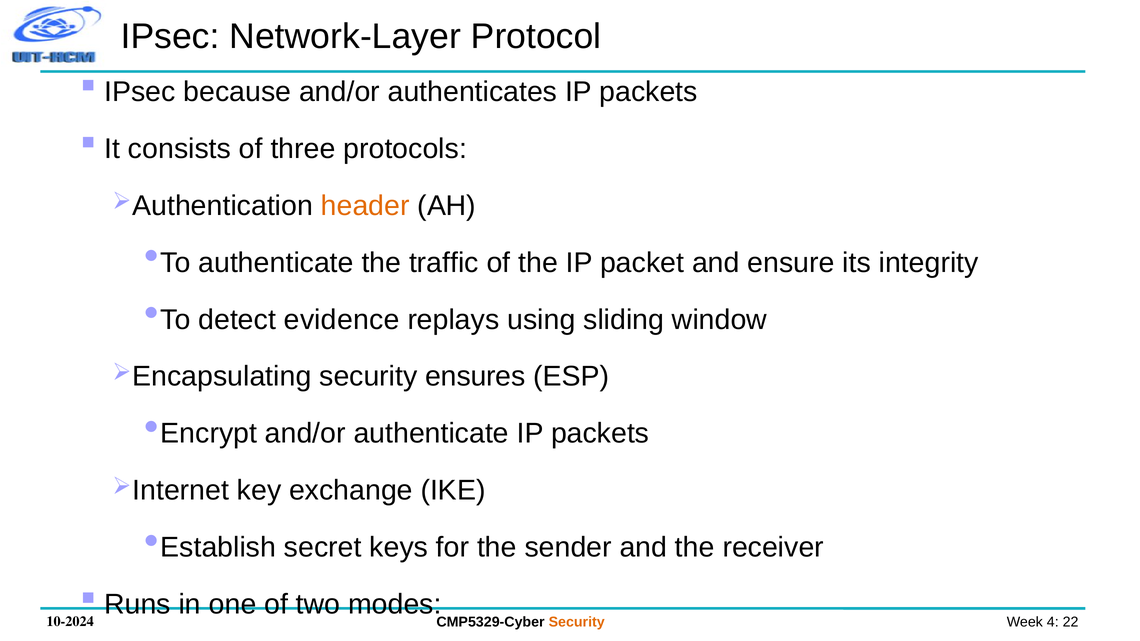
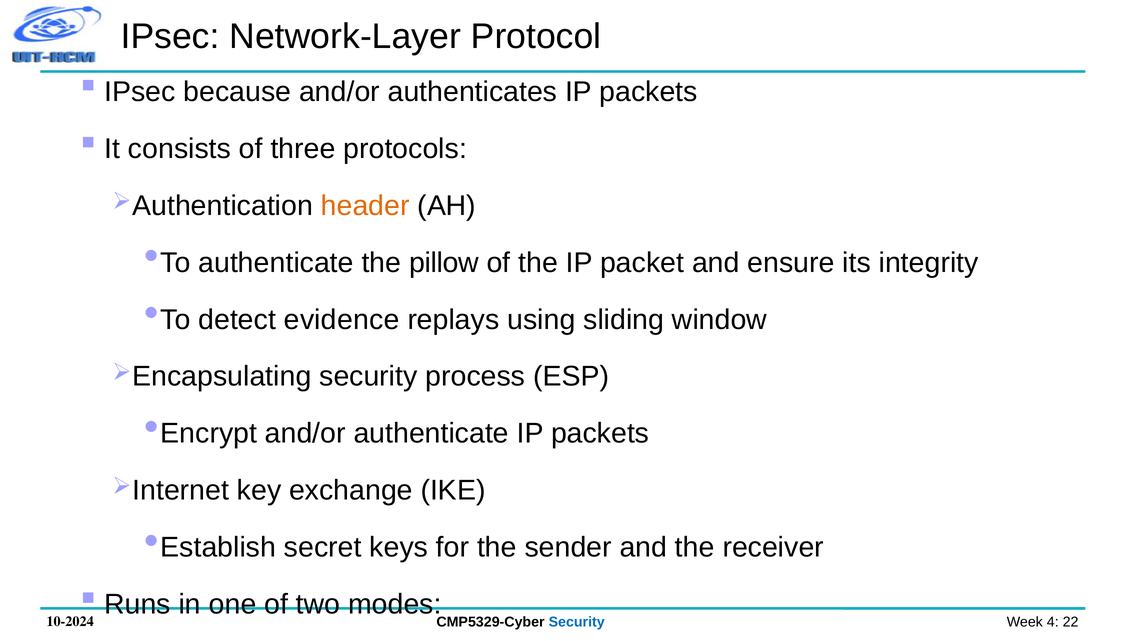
traffic: traffic -> pillow (444, 263)
ensures: ensures -> process (475, 377)
Security colour: orange -> blue (577, 622)
